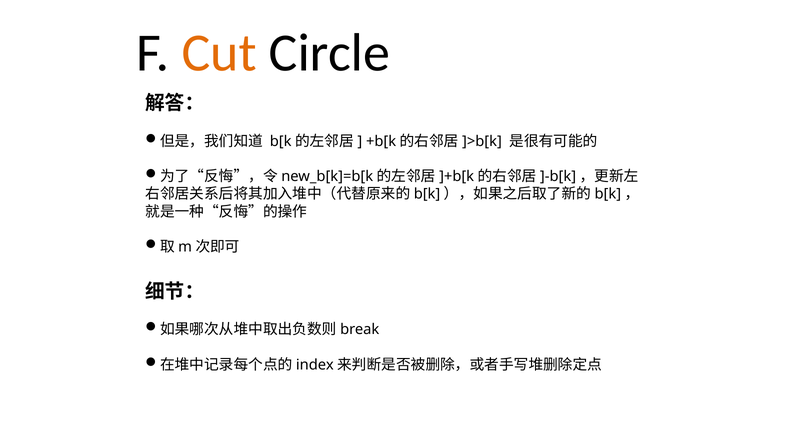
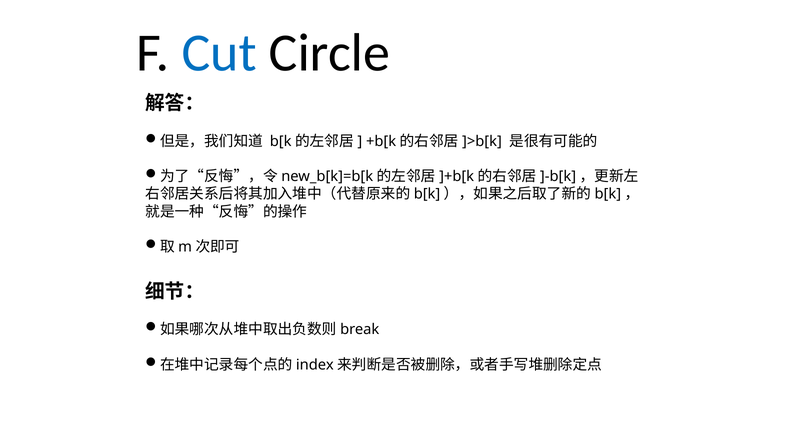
Cut colour: orange -> blue (219, 53)
